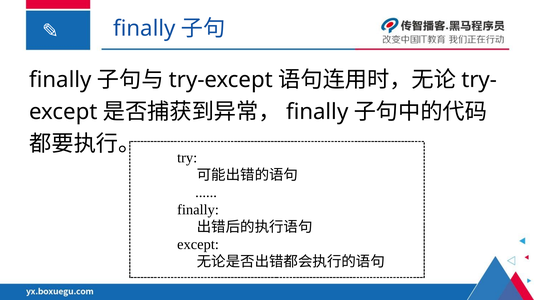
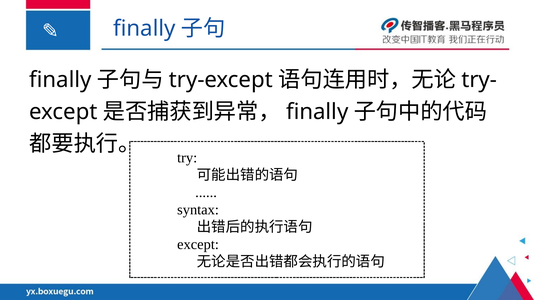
finally: finally -> syntax (198, 210)
